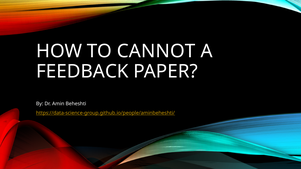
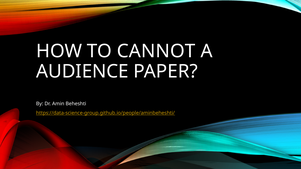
FEEDBACK: FEEDBACK -> AUDIENCE (82, 72)
